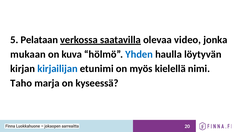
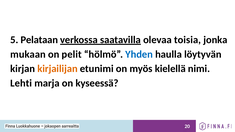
video: video -> toisia (188, 40)
kuva: kuva -> pelit (72, 54)
kirjailijan colour: blue -> orange (57, 69)
Taho: Taho -> Lehti (21, 83)
